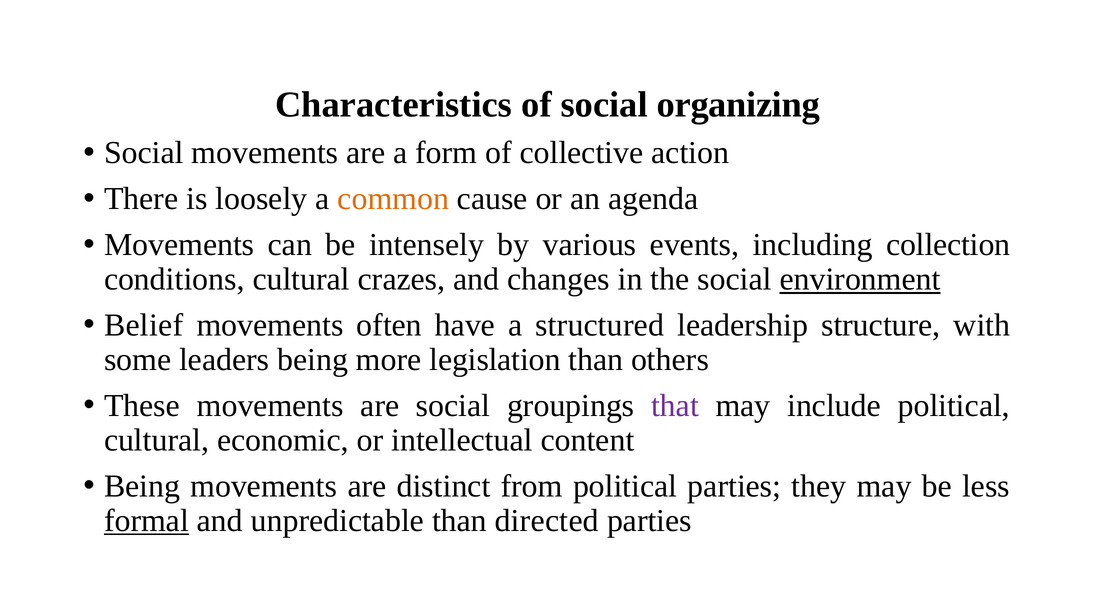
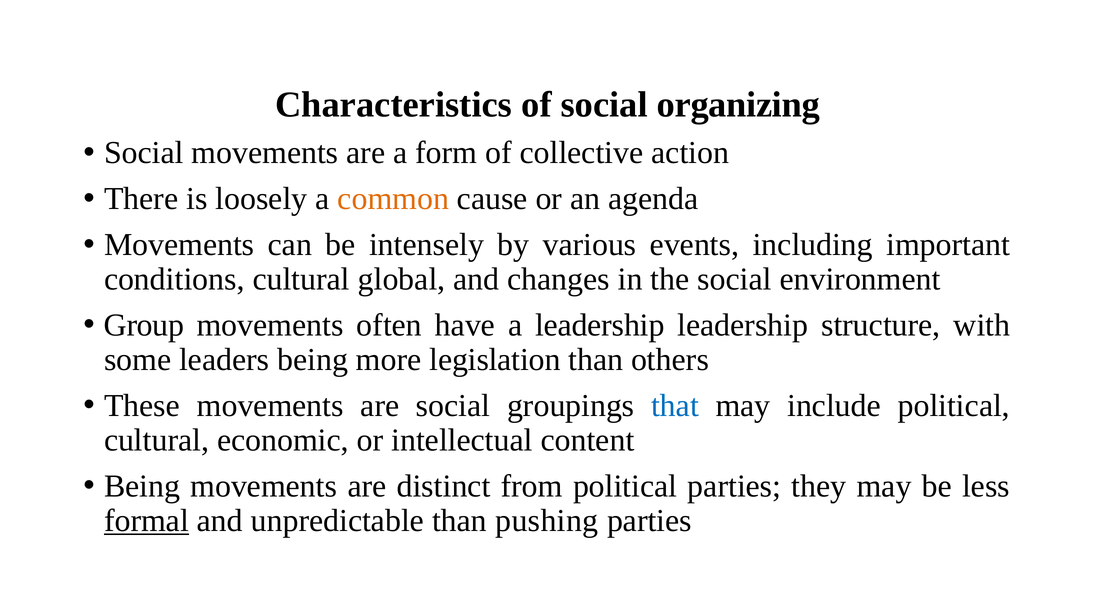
collection: collection -> important (948, 245)
crazes: crazes -> global (402, 279)
environment underline: present -> none (860, 279)
Belief: Belief -> Group (144, 325)
a structured: structured -> leadership (600, 325)
that colour: purple -> blue (675, 406)
directed: directed -> pushing (547, 520)
